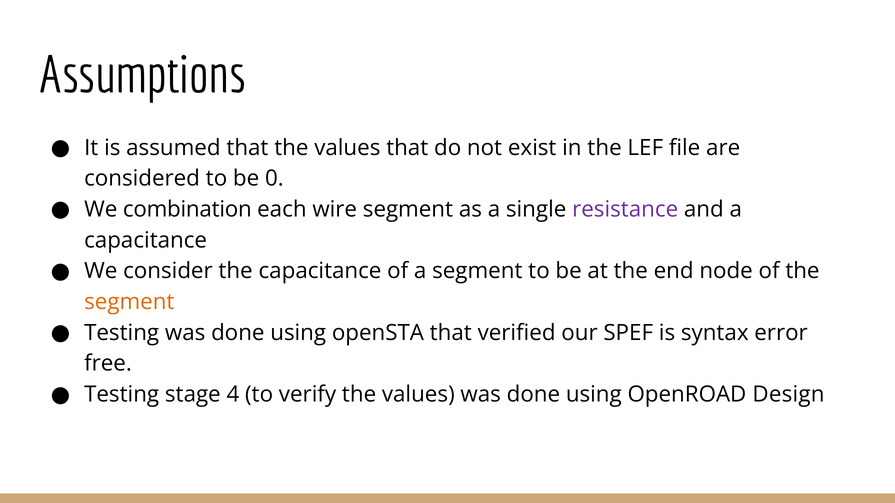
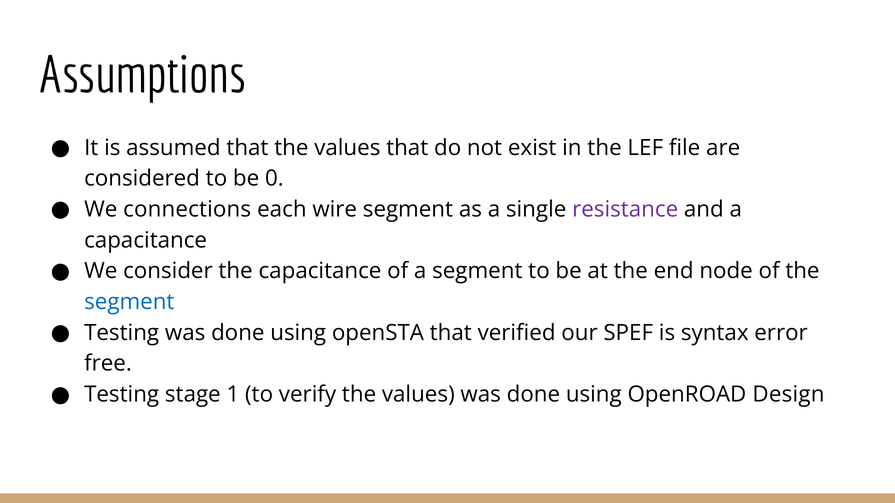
combination: combination -> connections (187, 210)
segment colour: orange -> blue (129, 302)
4: 4 -> 1 (233, 395)
